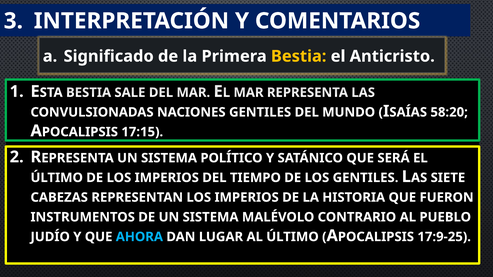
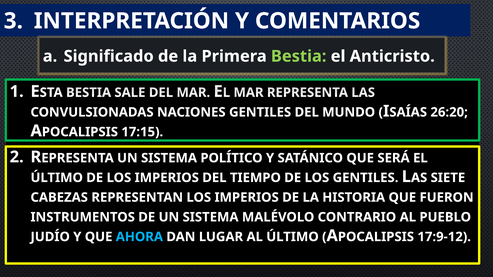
Bestia colour: yellow -> light green (299, 56)
58:20: 58:20 -> 26:20 (449, 112)
17:9-25: 17:9-25 -> 17:9-12 (444, 237)
